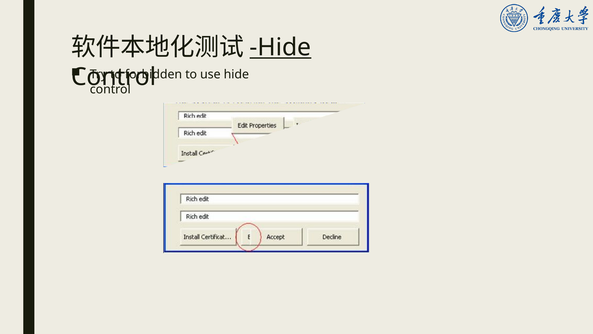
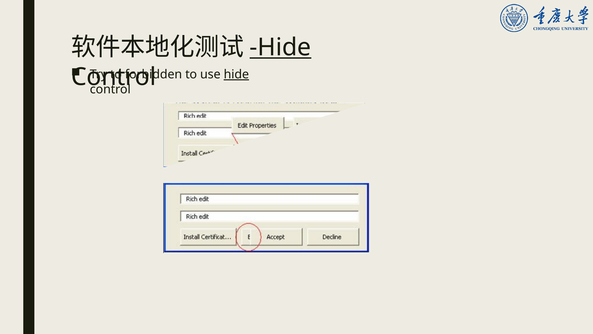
hide underline: none -> present (236, 74)
